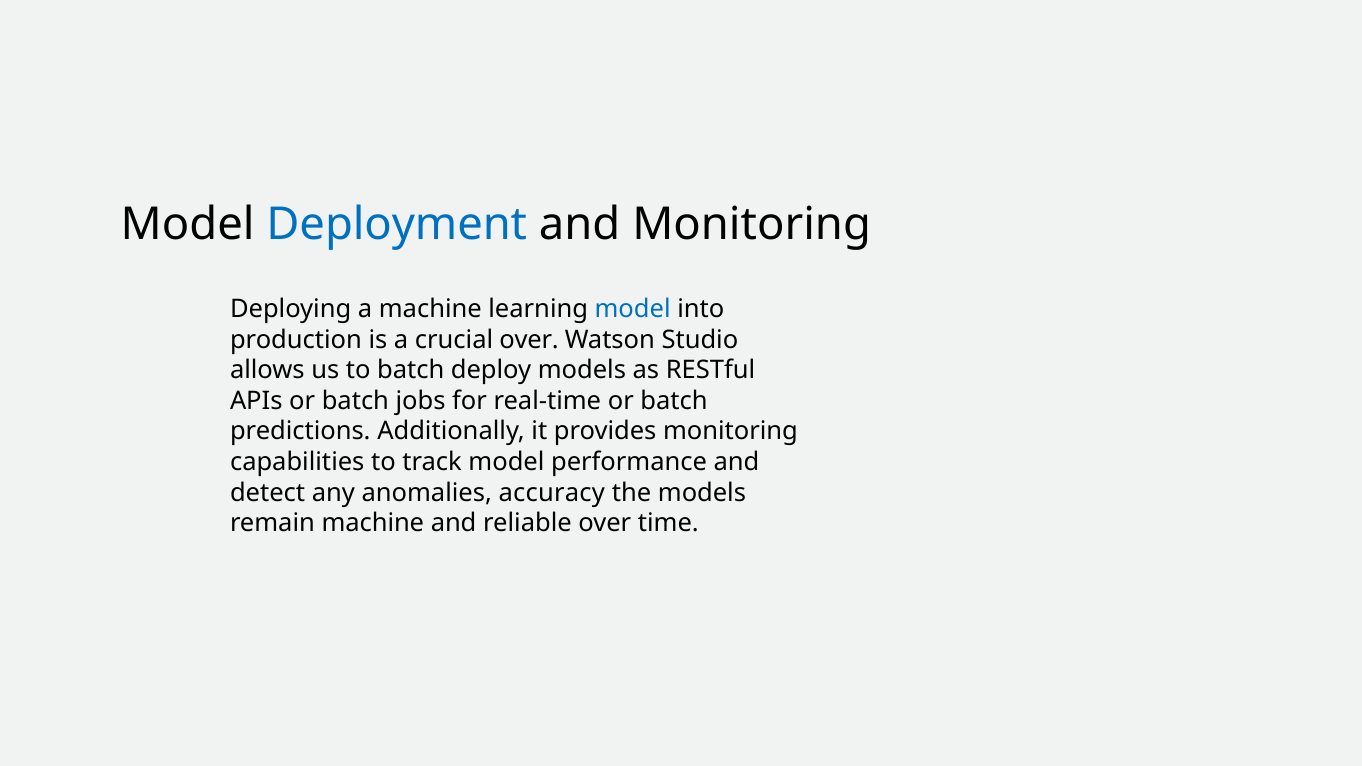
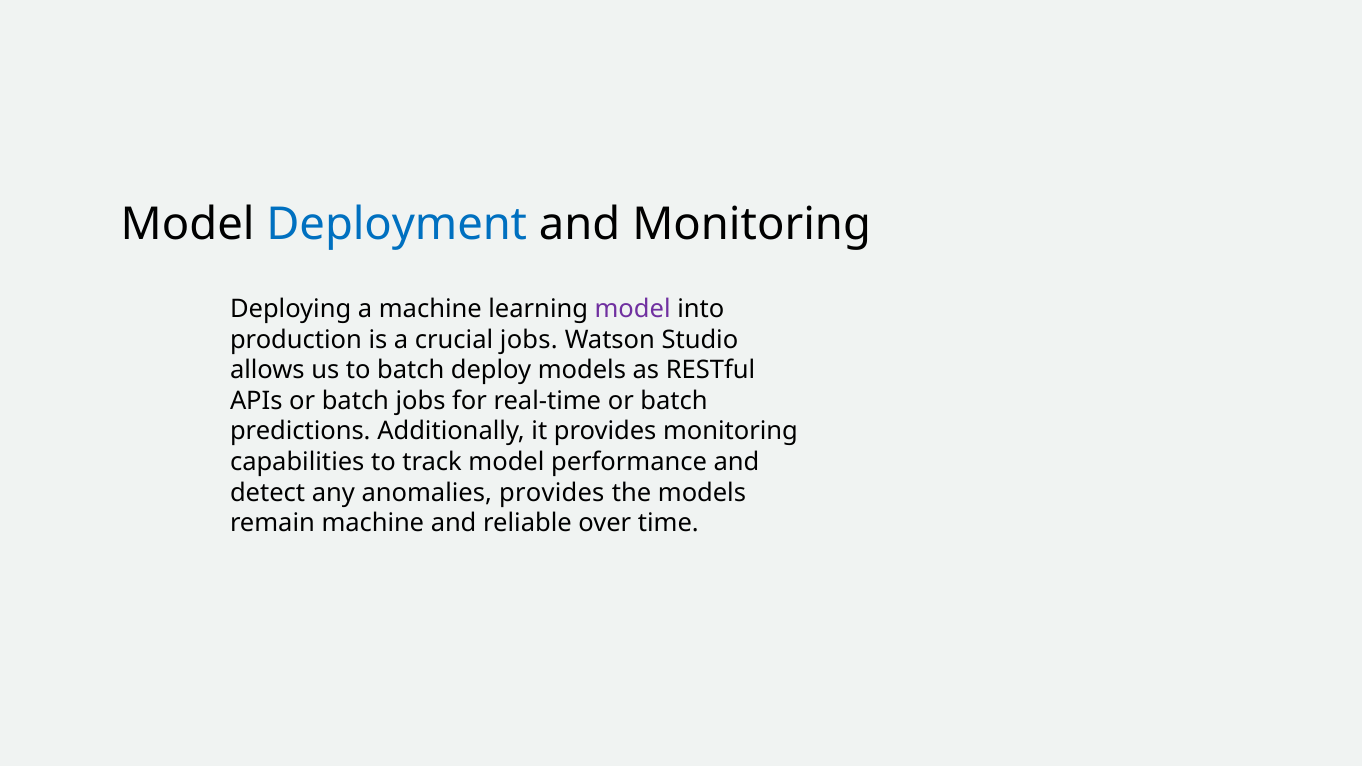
model colour: blue -> purple (633, 309)
crucial over: over -> jobs (529, 340)
anomalies accuracy: accuracy -> provides (552, 493)
